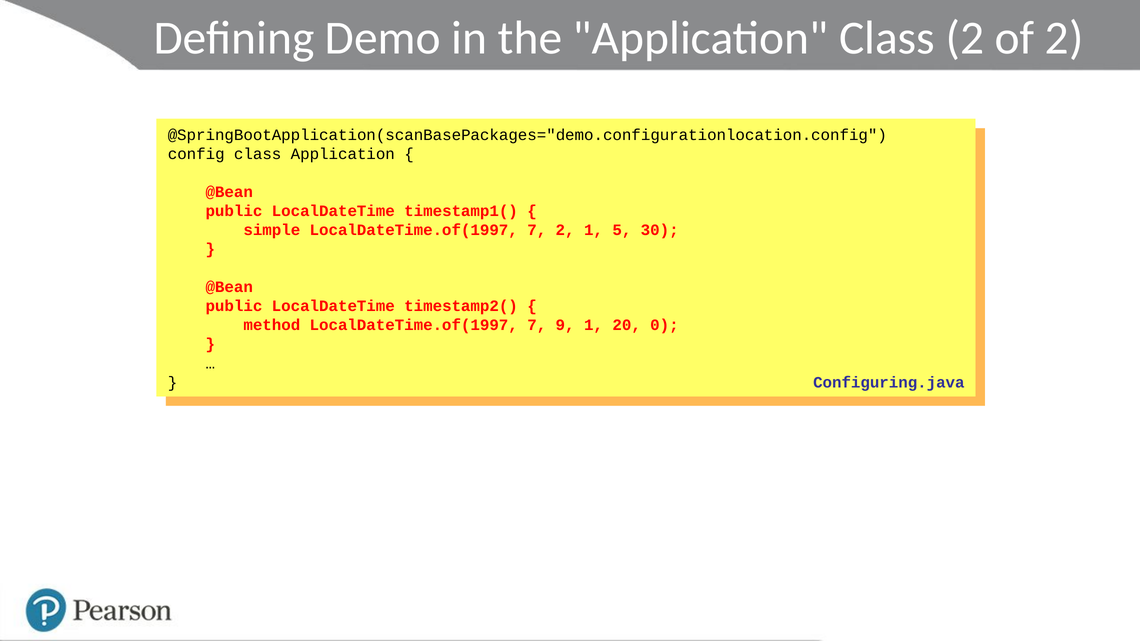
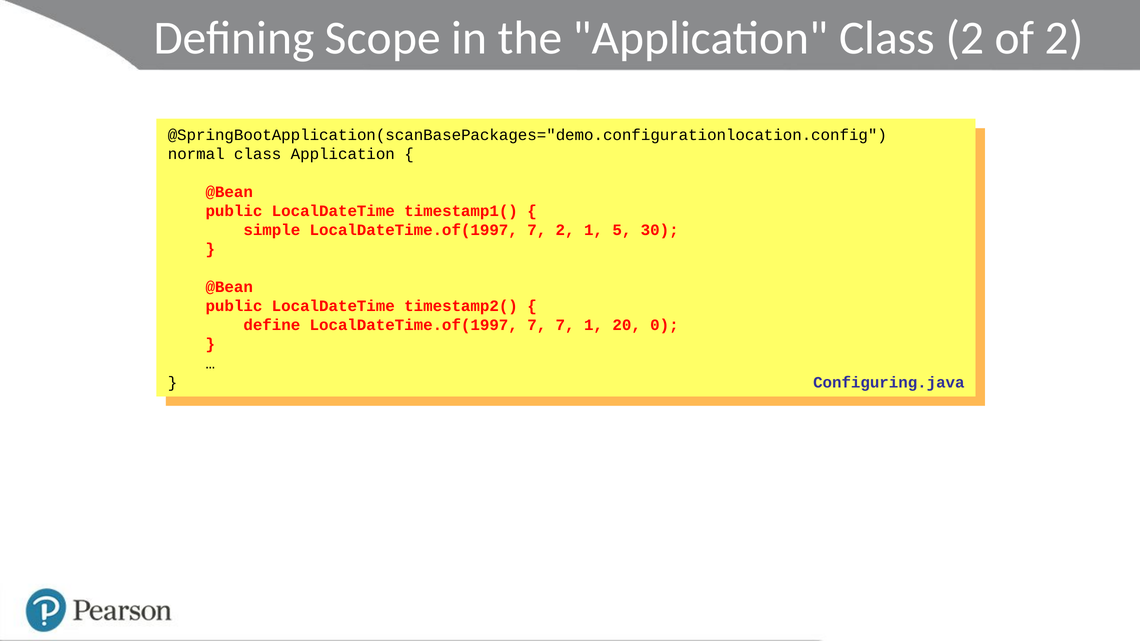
Demo: Demo -> Scope (383, 38)
config: config -> normal (196, 154)
method: method -> define (272, 325)
9: 9 -> 7 (565, 325)
